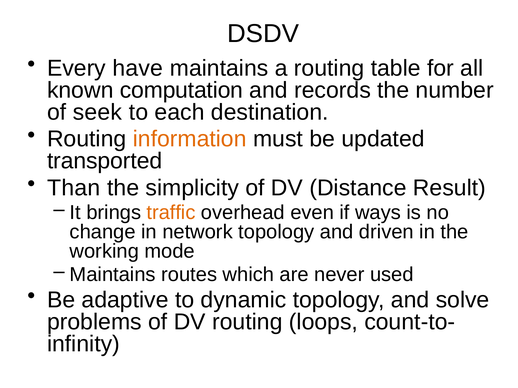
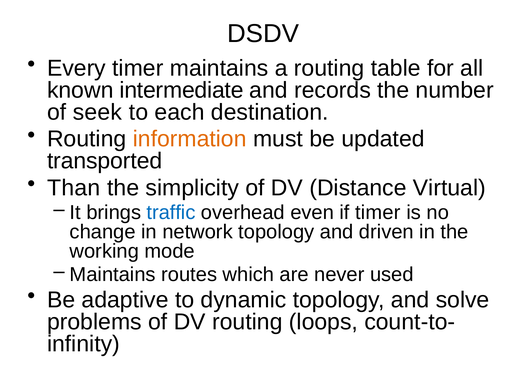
Every have: have -> timer (138, 68)
computation: computation -> intermediate (182, 90)
Result: Result -> Virtual (449, 188)
traffic colour: orange -> blue (171, 213)
if ways: ways -> timer (378, 213)
